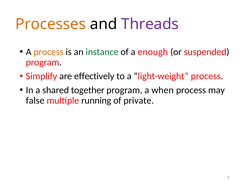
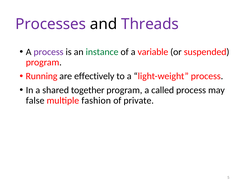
Processes colour: orange -> purple (51, 24)
process colour: orange -> purple (49, 52)
enough: enough -> variable (153, 52)
Simplify: Simplify -> Running (42, 77)
when: when -> called (163, 90)
running: running -> fashion (96, 101)
